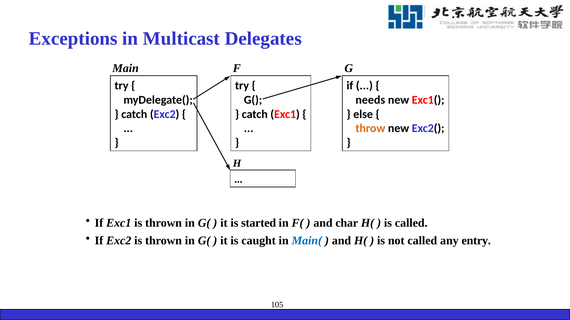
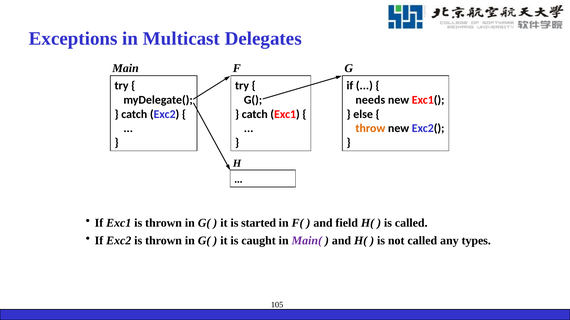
char: char -> field (347, 223)
Main( colour: blue -> purple (307, 241)
entry: entry -> types (476, 241)
